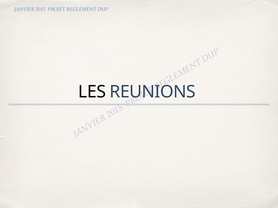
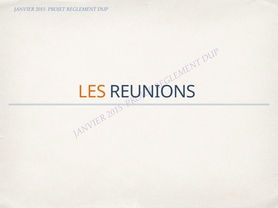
LES colour: black -> orange (92, 92)
